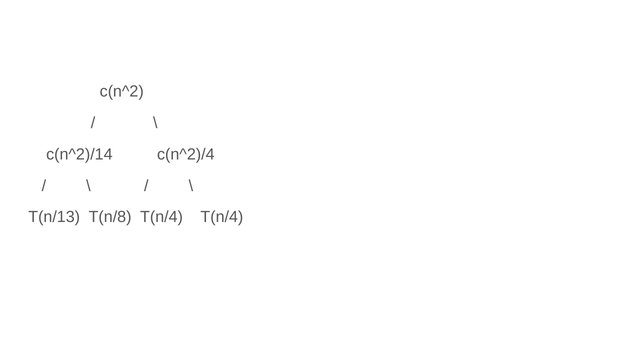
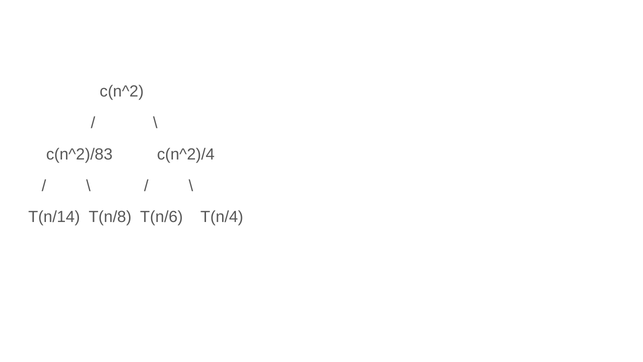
c(n^2)/14: c(n^2)/14 -> c(n^2)/83 (79, 154)
T(n/13: T(n/13 -> T(n/14 (54, 217)
T(n/8 T(n/4: T(n/4 -> T(n/6 (162, 217)
